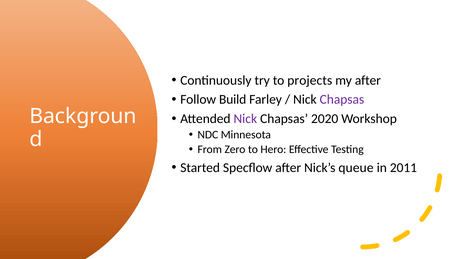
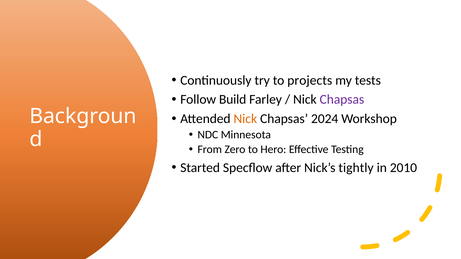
my after: after -> tests (368, 80)
Nick colour: purple -> orange (245, 119)
2020: 2020 -> 2024 (325, 119)
queue: queue -> tightly (356, 168)
2011: 2011 -> 2010 (403, 168)
